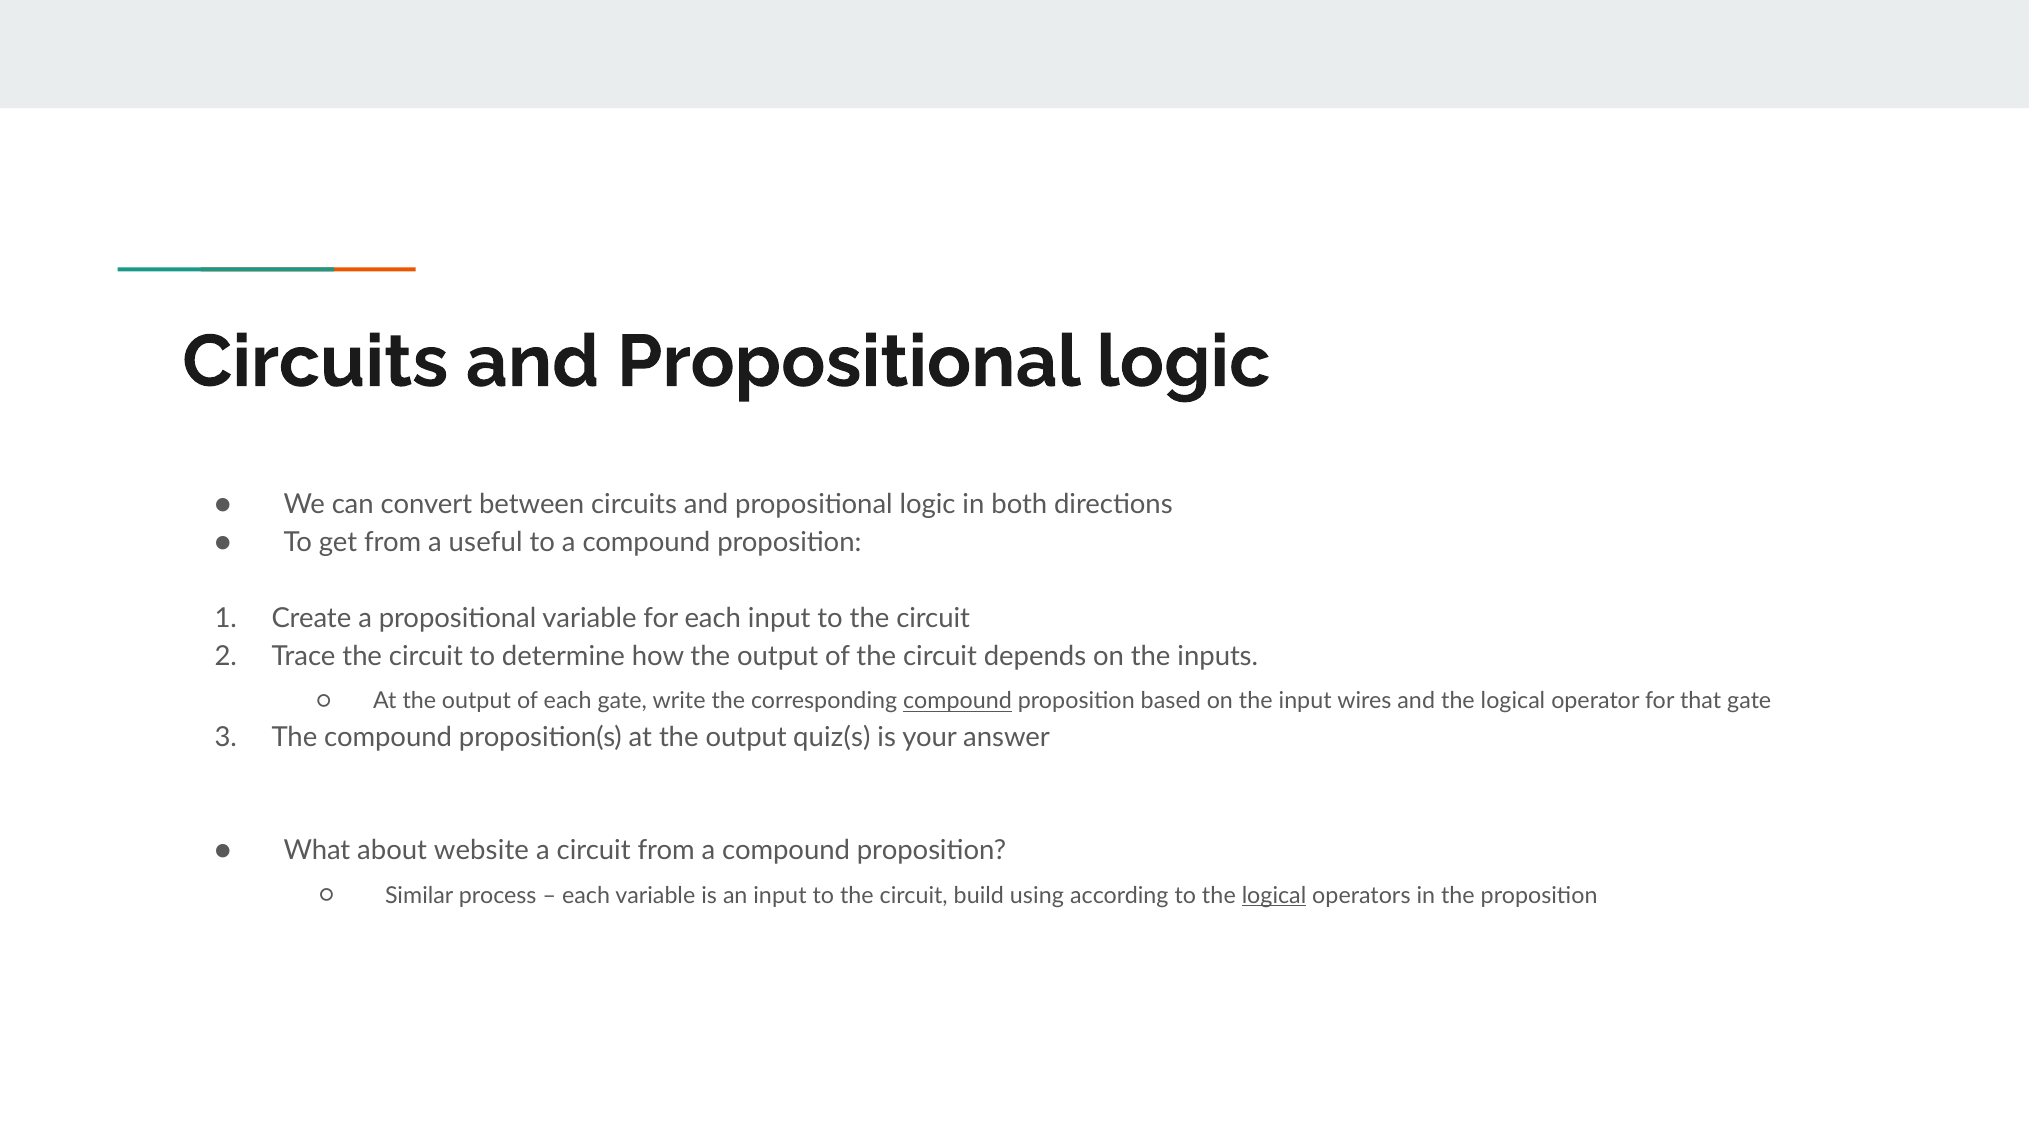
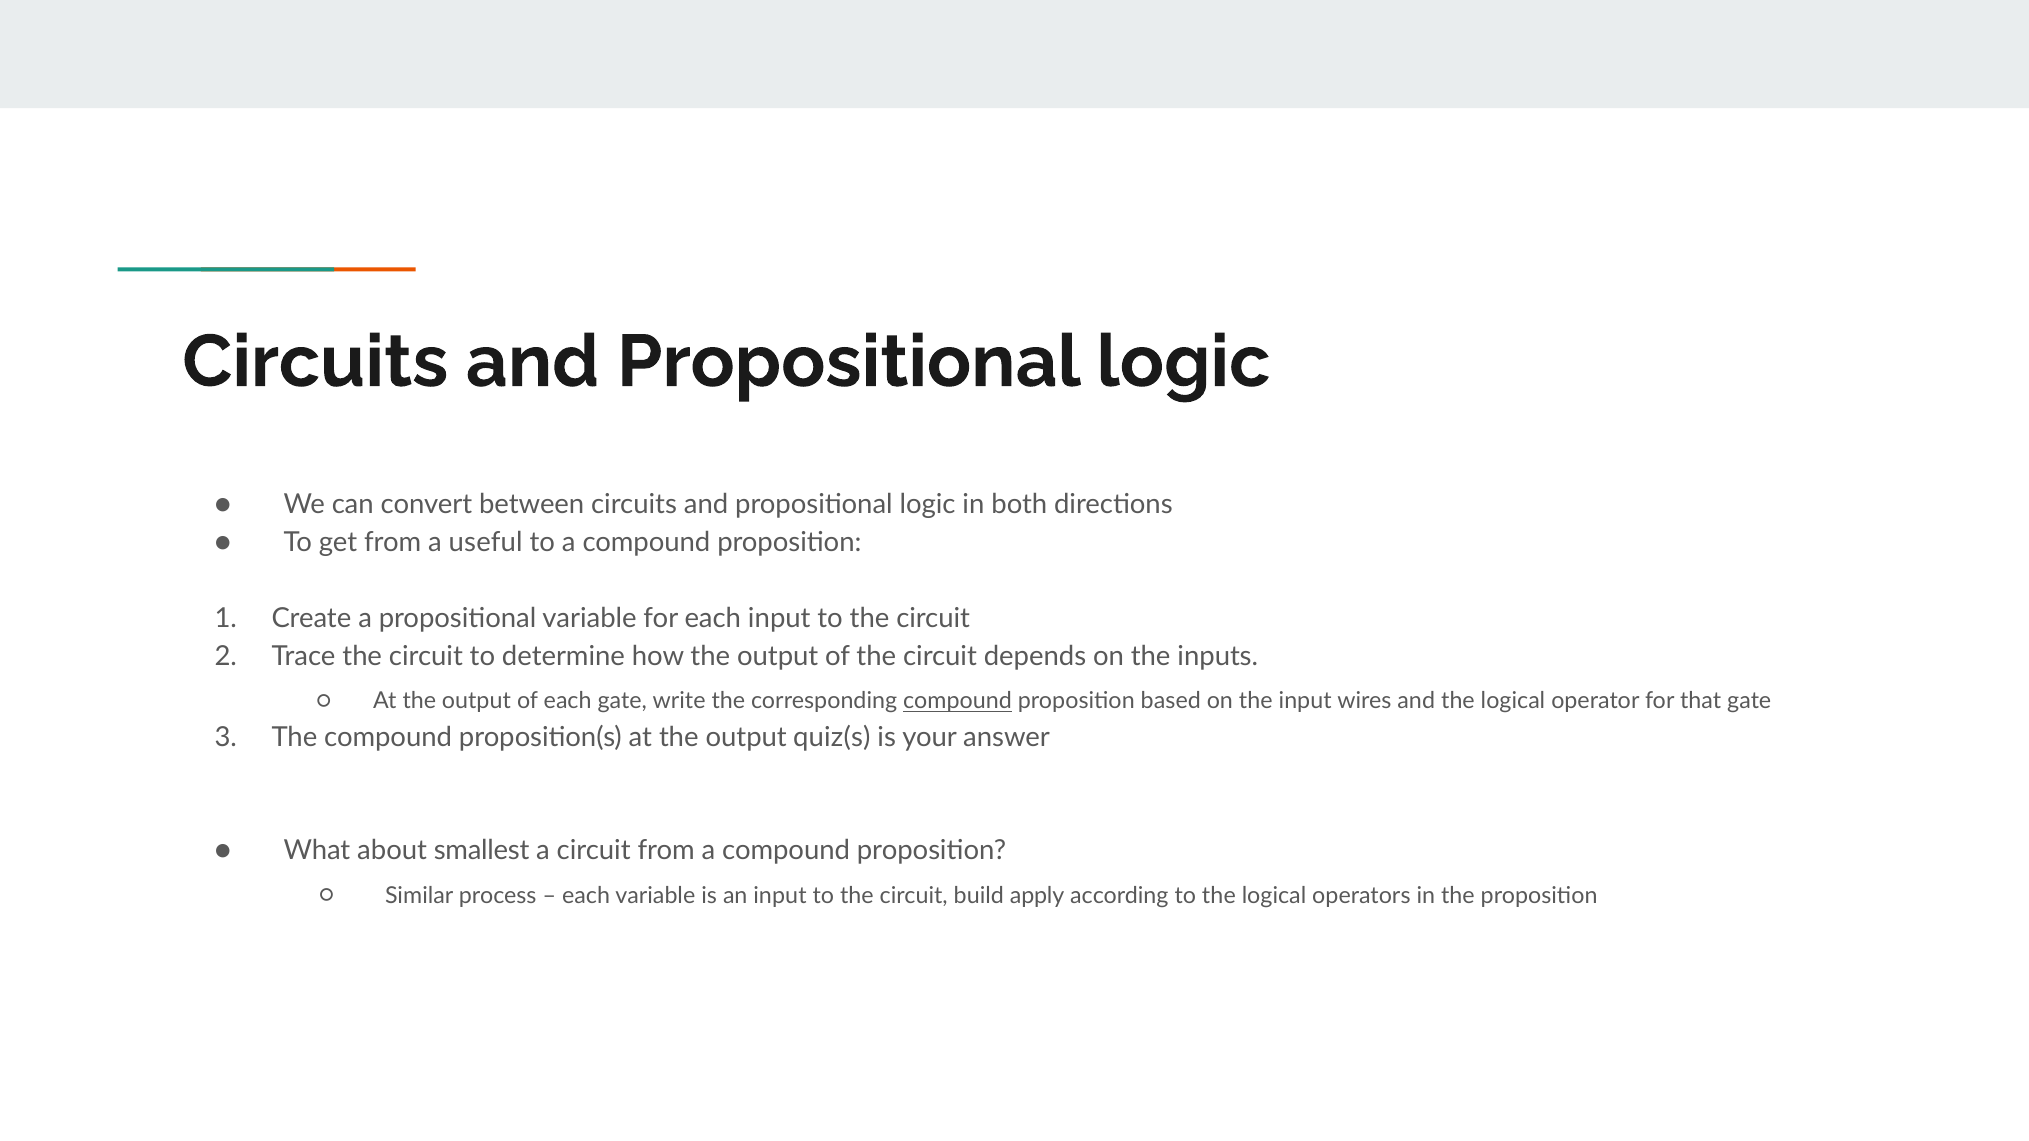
website: website -> smallest (482, 851)
using: using -> apply (1037, 896)
logical underline: present -> none (1274, 896)
